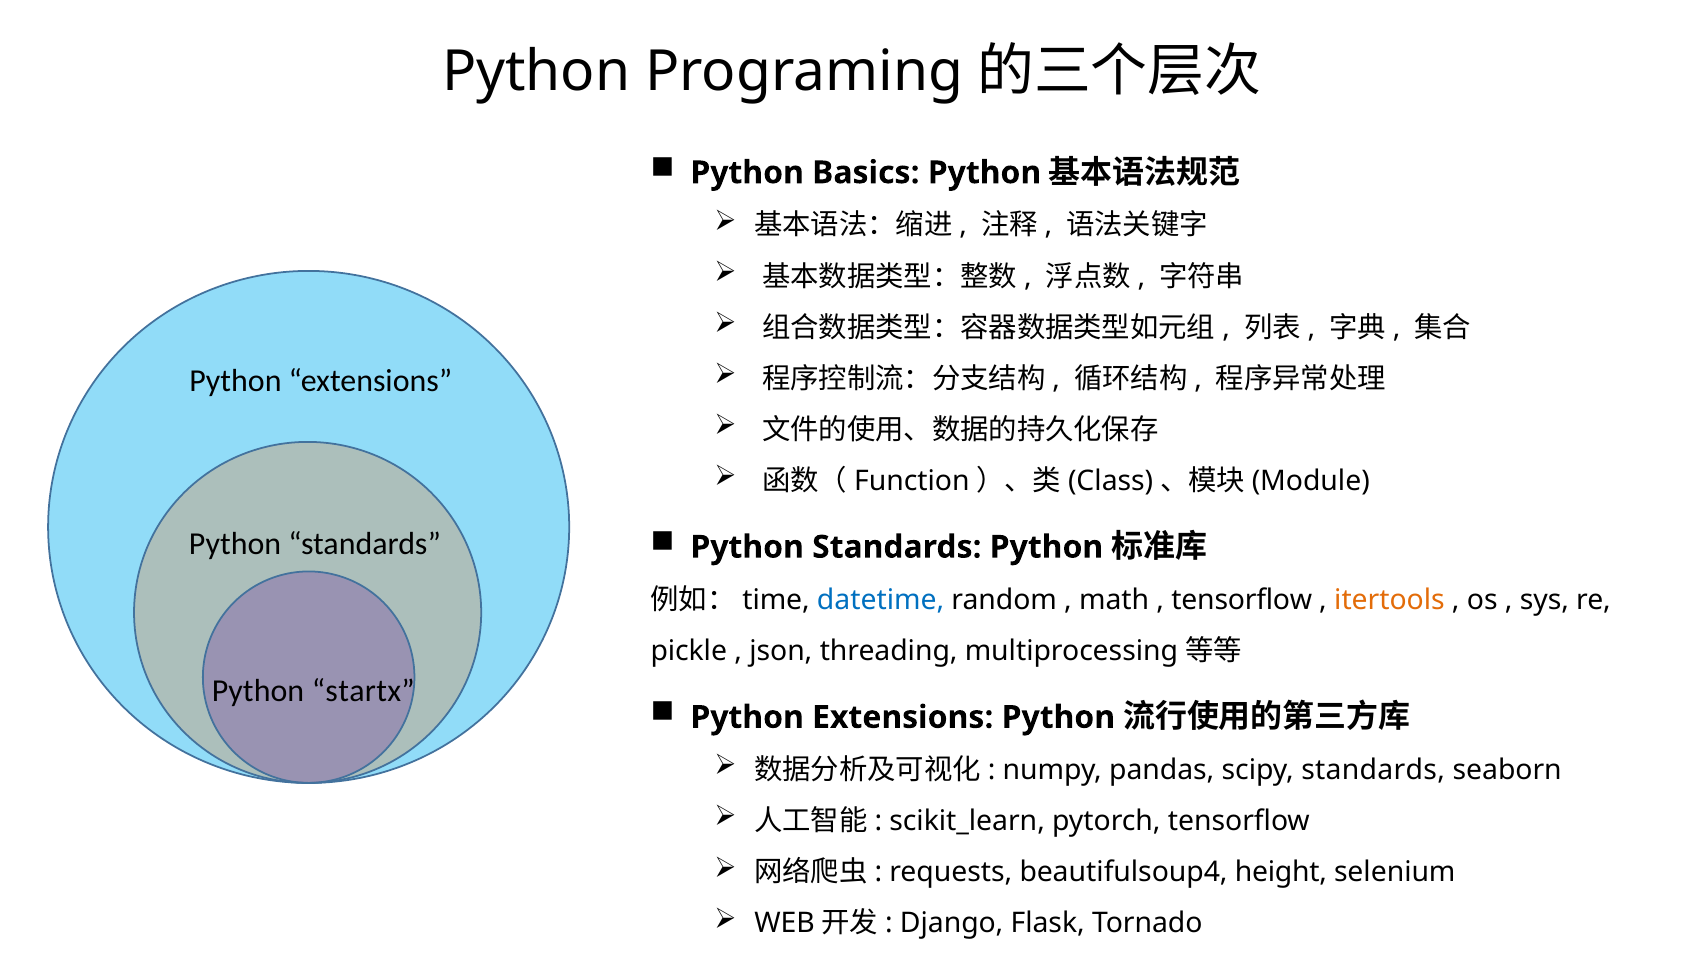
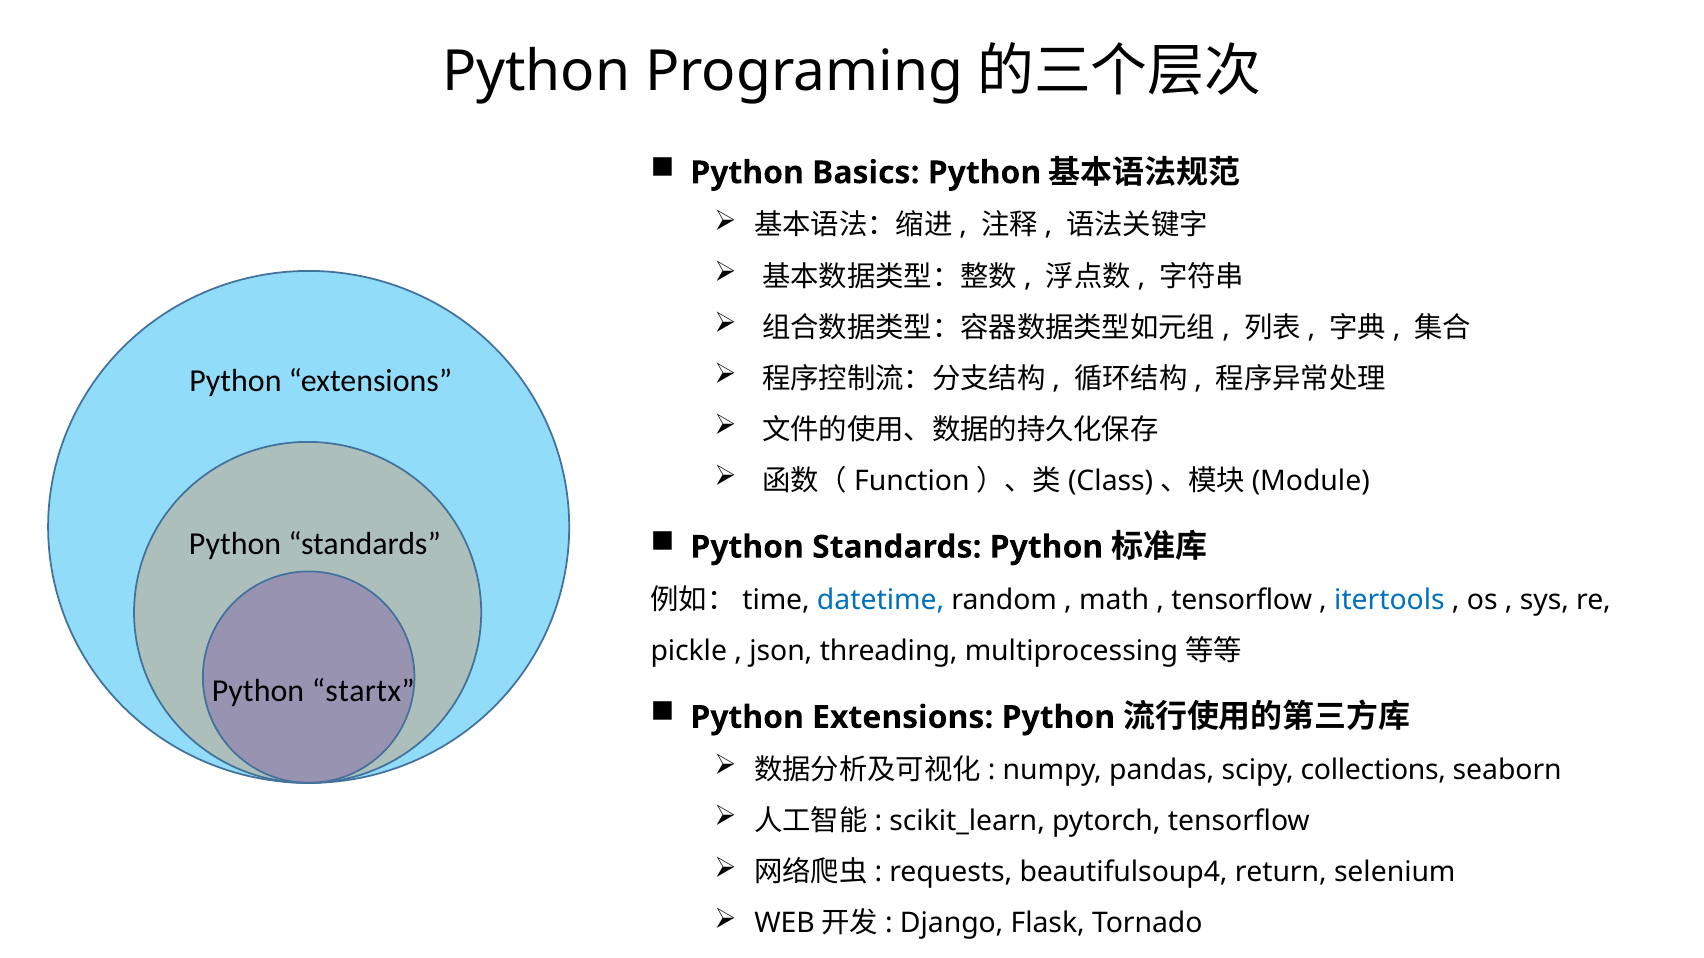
itertools colour: orange -> blue (1389, 600)
scipy standards: standards -> collections (1373, 771)
height: height -> return (1281, 873)
